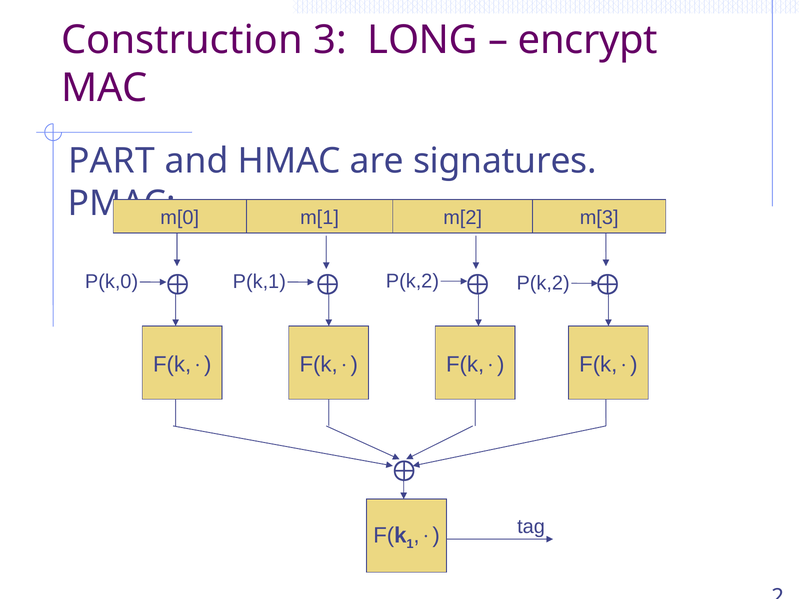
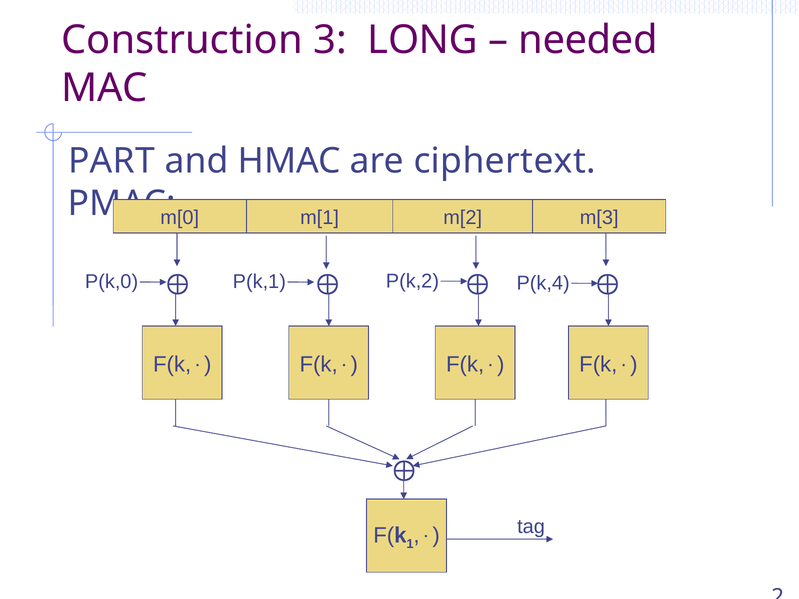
encrypt: encrypt -> needed (588, 40)
signatures: signatures -> ciphertext (505, 161)
P(k,2 P(k,2: P(k,2 -> P(k,4 (543, 283)
